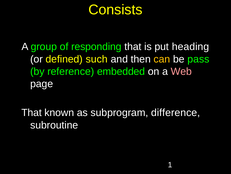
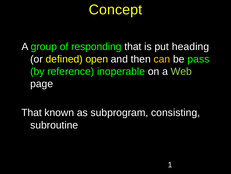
Consists: Consists -> Concept (115, 10)
such: such -> open (97, 59)
embedded: embedded -> inoperable (121, 71)
Web colour: pink -> light green (181, 71)
difference: difference -> consisting (176, 112)
